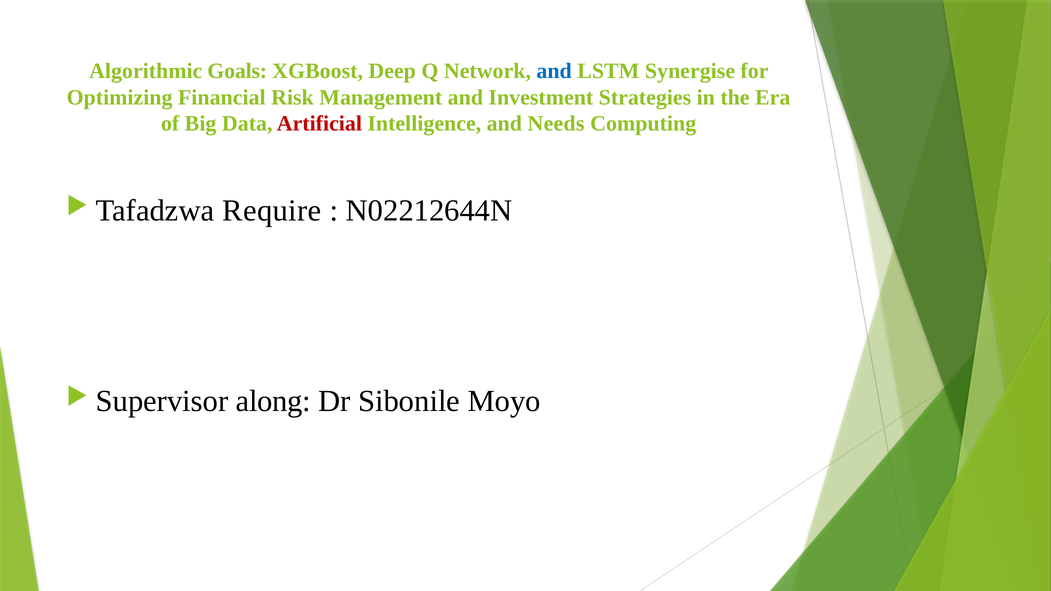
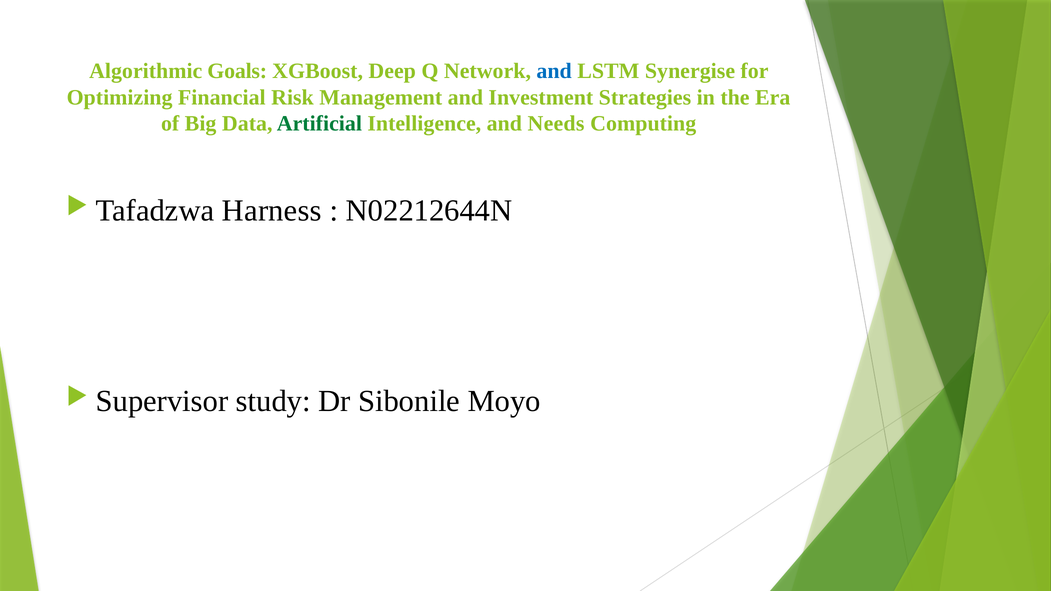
Artificial colour: red -> green (319, 124)
Require: Require -> Harness (272, 211)
along: along -> study (273, 401)
